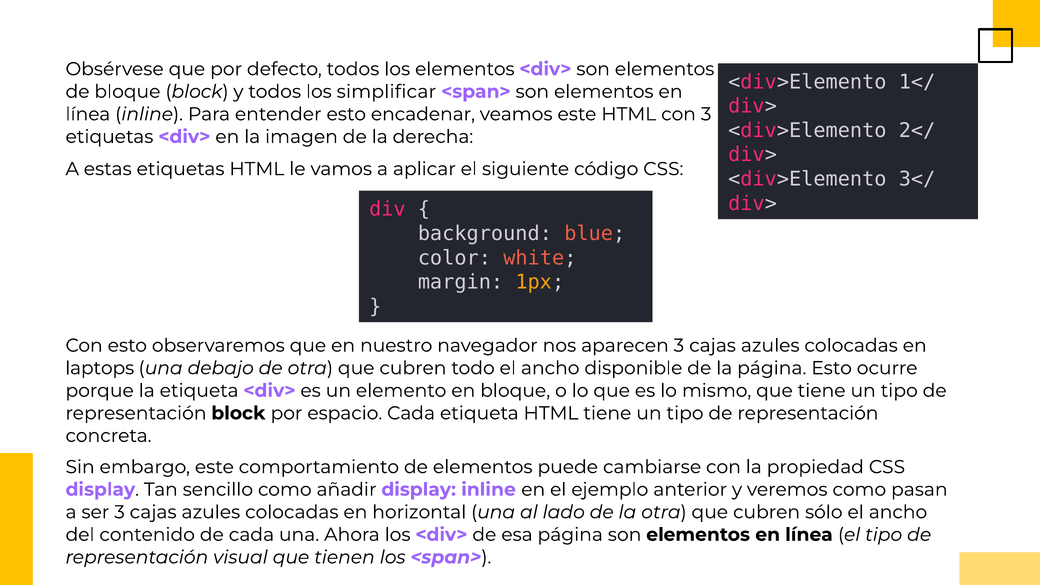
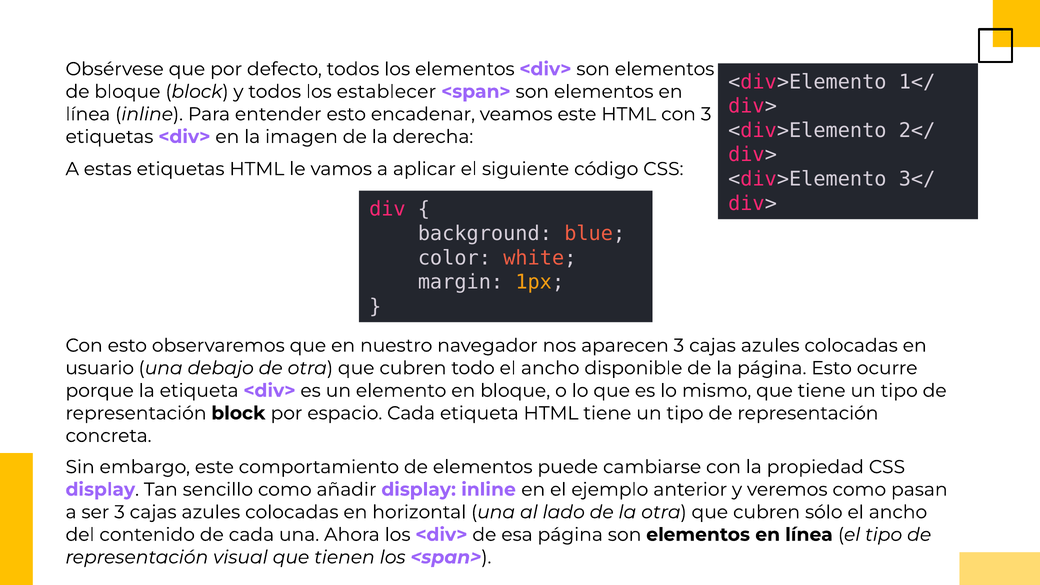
simplificar: simplificar -> establecer (386, 92)
laptops: laptops -> usuario (100, 368)
